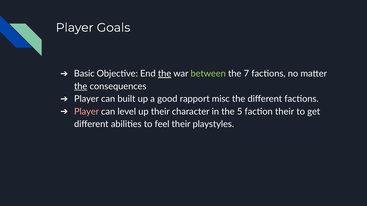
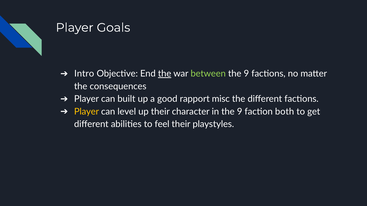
Basic: Basic -> Intro (84, 74)
7: 7 -> 9 (246, 74)
the underline: present -> none (81, 86)
Player colour: pink -> yellow (87, 112)
in the 5: 5 -> 9 (240, 112)
faction their: their -> both (285, 112)
